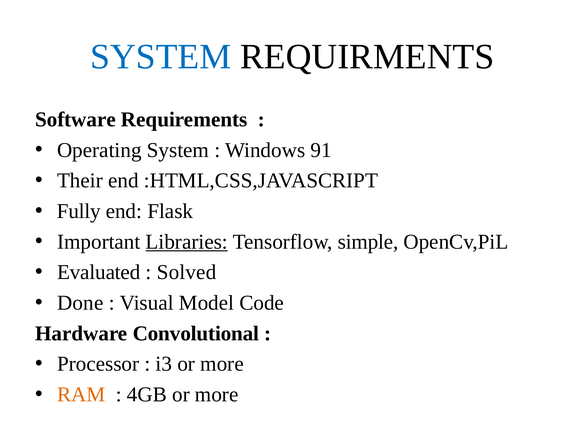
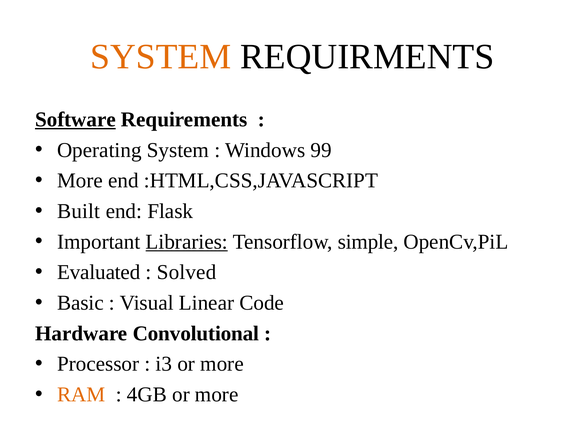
SYSTEM colour: blue -> orange (161, 57)
Software underline: none -> present (75, 119)
91: 91 -> 99 (321, 150)
Their: Their -> More (80, 181)
Fully: Fully -> Built (79, 211)
Done: Done -> Basic (80, 303)
Model: Model -> Linear (207, 303)
